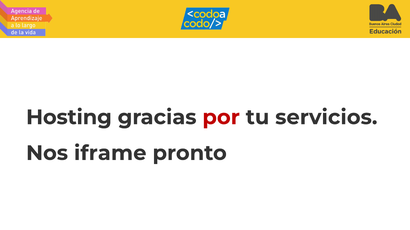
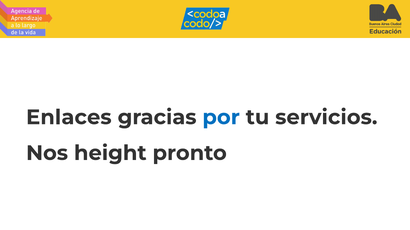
Hosting: Hosting -> Enlaces (69, 118)
por colour: red -> blue (221, 118)
iframe: iframe -> height (110, 153)
